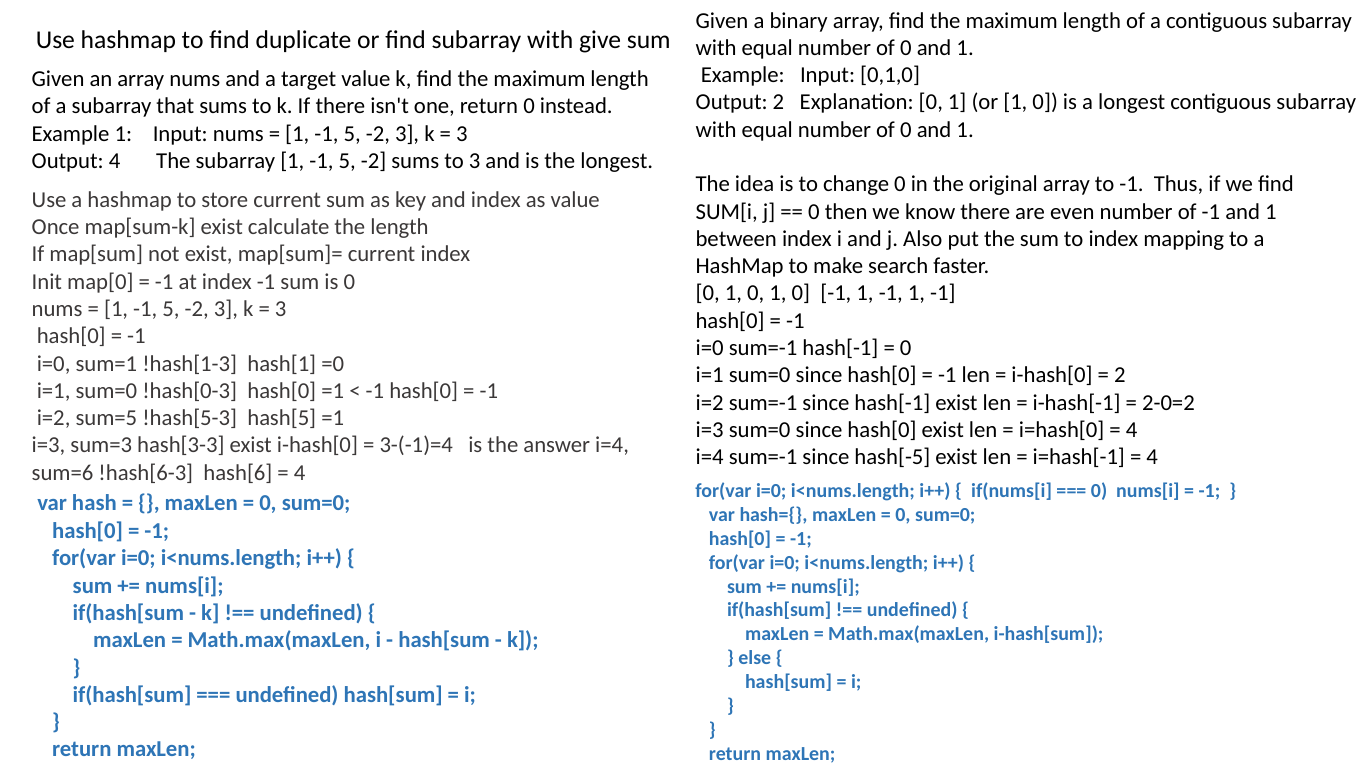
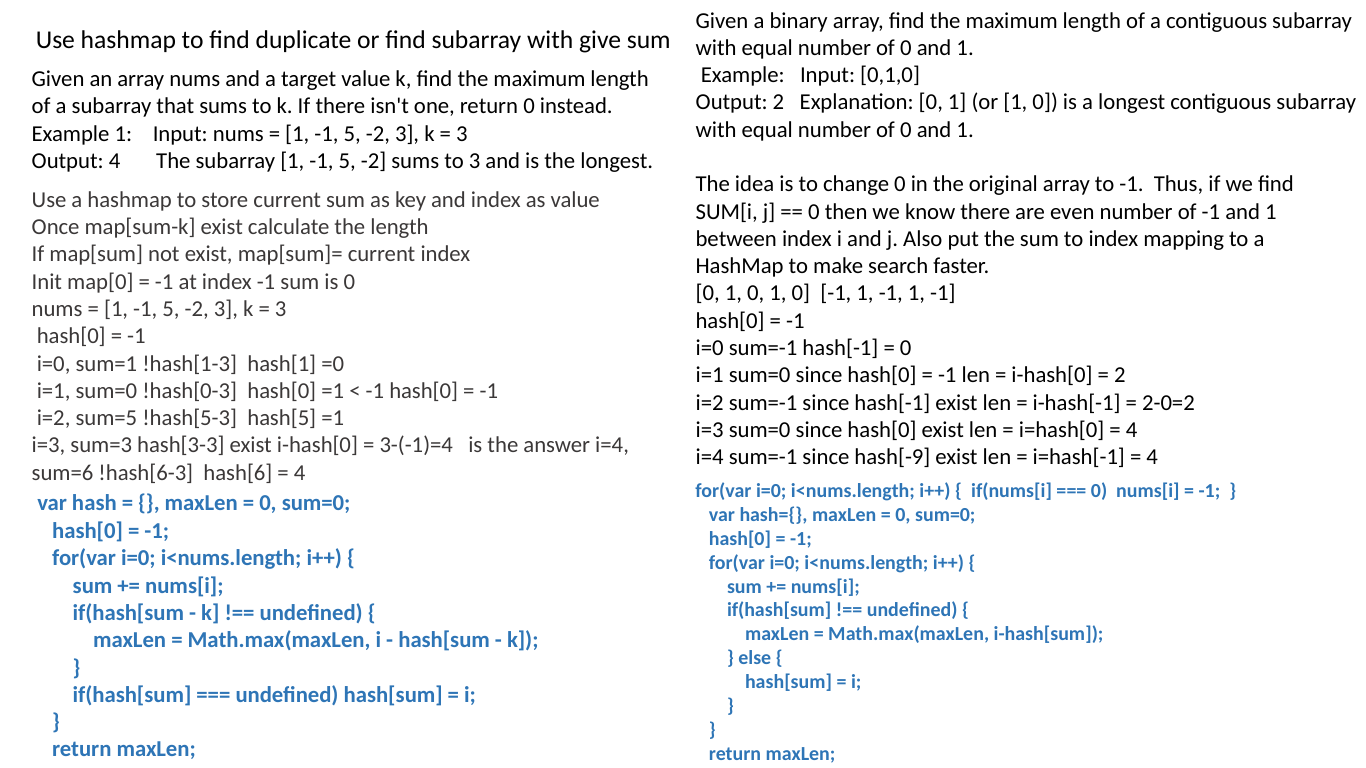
hash[-5: hash[-5 -> hash[-9 (892, 457)
